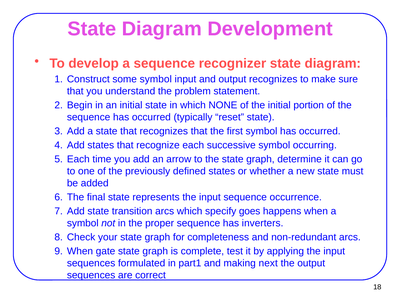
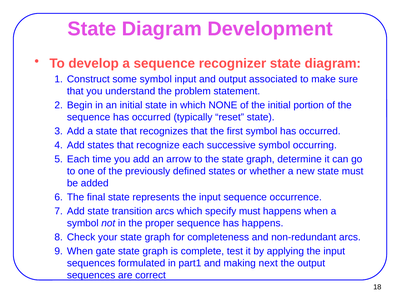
output recognizes: recognizes -> associated (273, 79)
specify goes: goes -> must (250, 211)
has inverters: inverters -> happens (263, 223)
